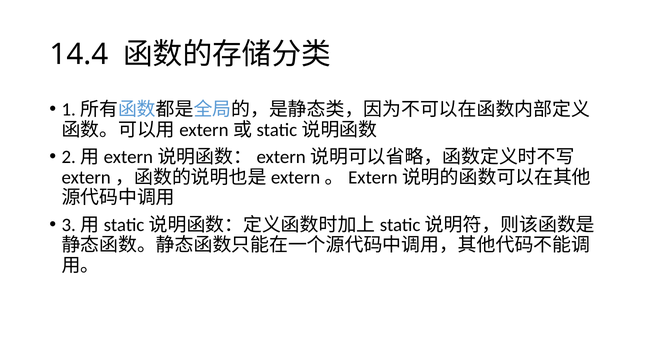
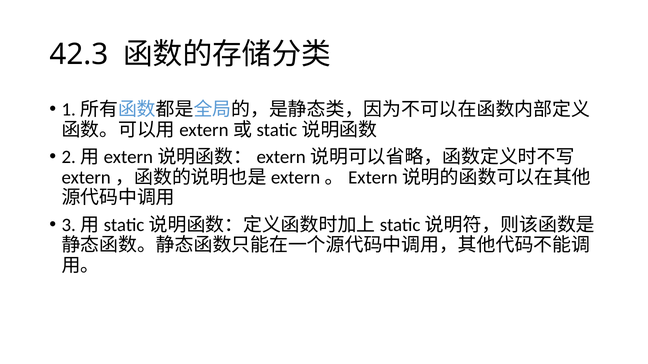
14.4: 14.4 -> 42.3 (79, 54)
